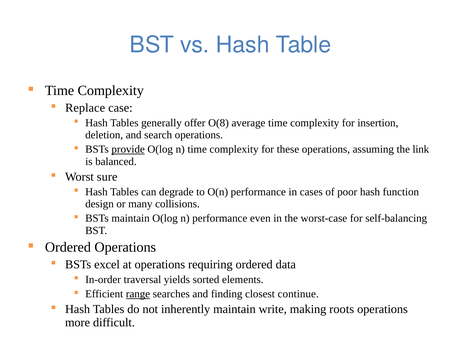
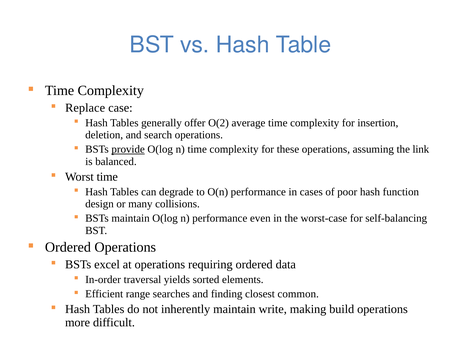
O(8: O(8 -> O(2 (219, 123)
Worst sure: sure -> time (107, 177)
range underline: present -> none (138, 295)
continue: continue -> common (298, 295)
roots: roots -> build (342, 310)
